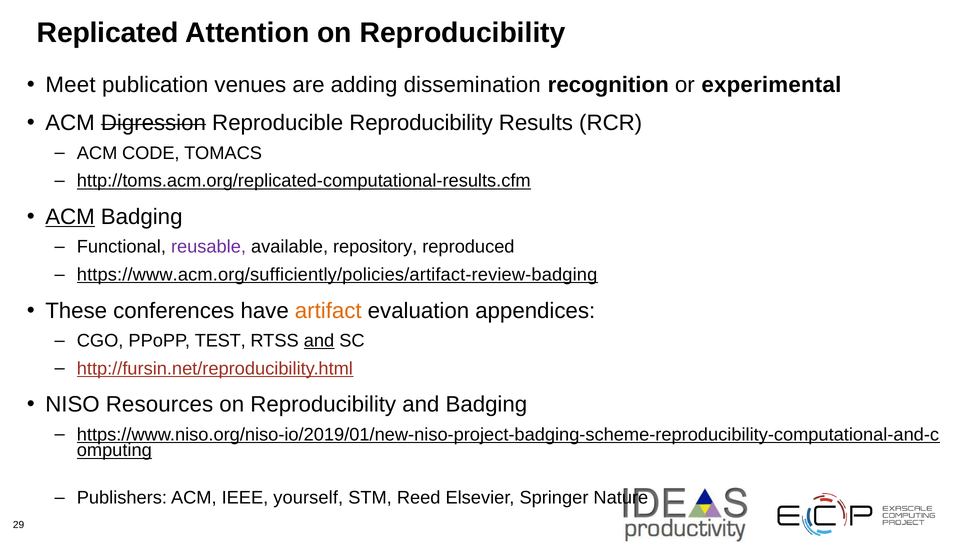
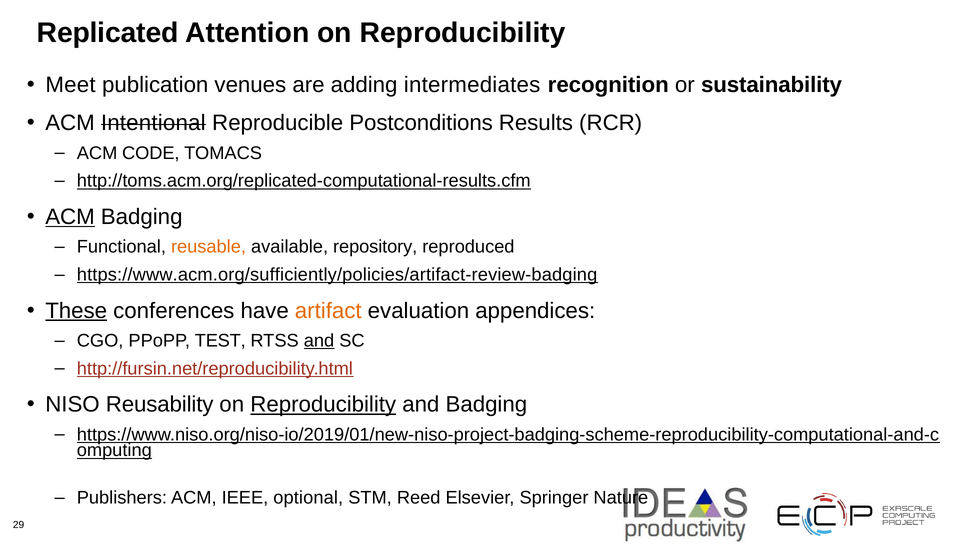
dissemination: dissemination -> intermediates (472, 85)
experimental: experimental -> sustainability (772, 85)
Digression: Digression -> Intentional (153, 123)
Reproducible Reproducibility: Reproducibility -> Postconditions (421, 123)
reusable colour: purple -> orange (208, 247)
These underline: none -> present (76, 311)
Resources: Resources -> Reusability (160, 405)
Reproducibility underline: none -> present (323, 405)
yourself: yourself -> optional (308, 498)
